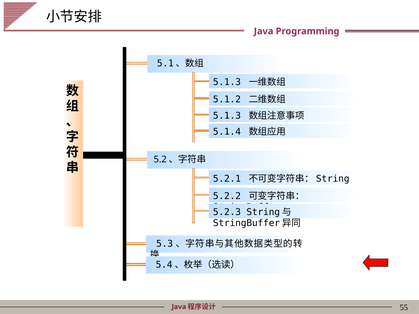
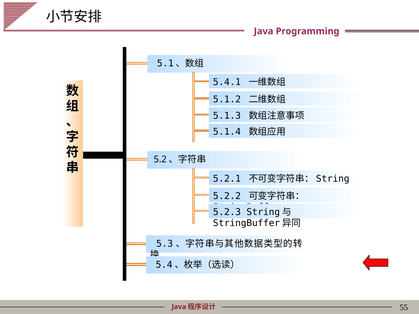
5.1.3: 5.1.3 -> 5.4.1 (227, 82)
